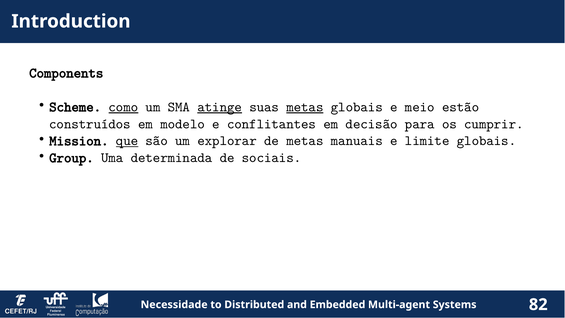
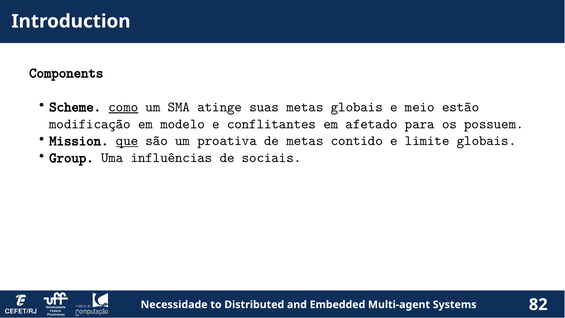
atinge underline: present -> none (220, 107)
metas underline: present -> none (305, 107)
construídos: construídos -> modificação (90, 124)
decisão: decisão -> afetado (372, 124)
cumprir: cumprir -> possuem (494, 124)
explorar: explorar -> proativa (227, 141)
manuais: manuais -> contido (357, 141)
determinada: determinada -> influências (172, 157)
